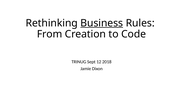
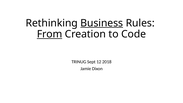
From underline: none -> present (50, 34)
